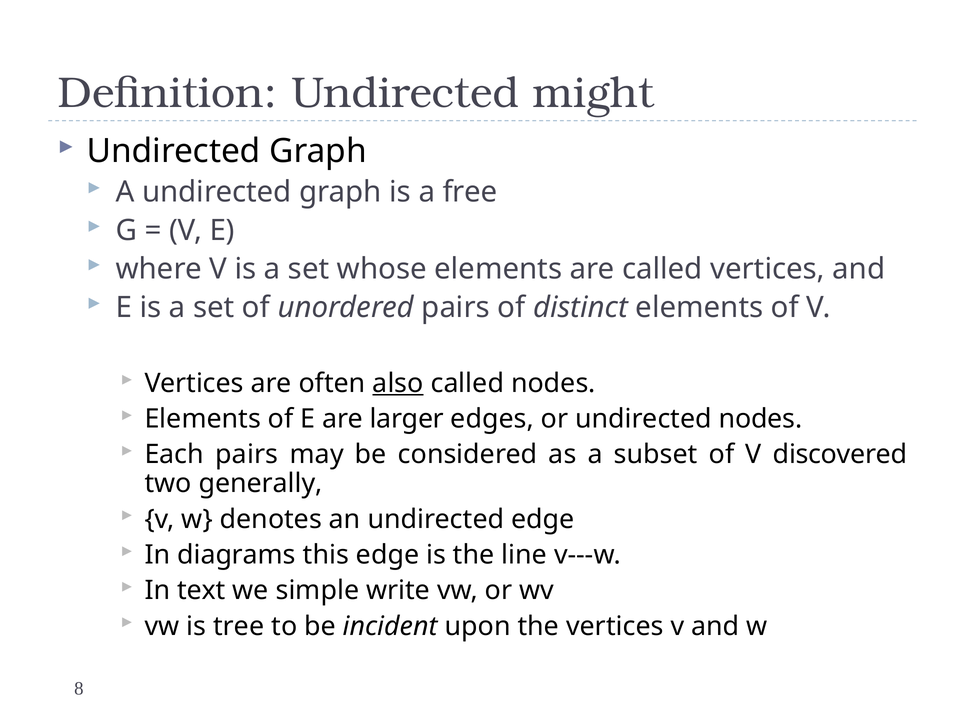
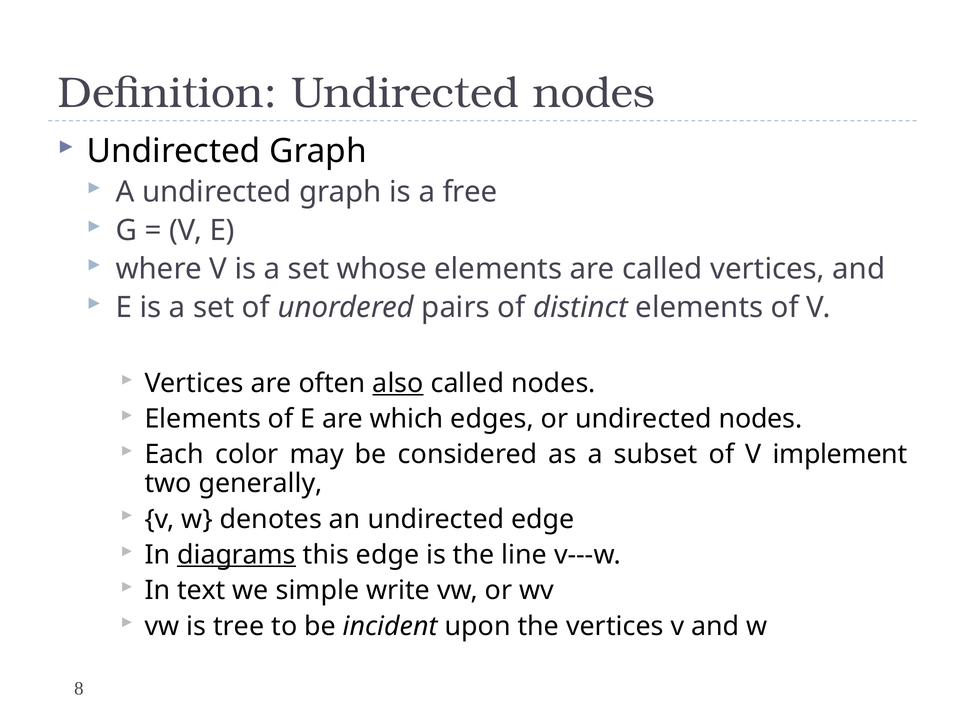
Definition Undirected might: might -> nodes (594, 93)
larger: larger -> which (407, 419)
Each pairs: pairs -> color (247, 454)
discovered: discovered -> implement (840, 454)
diagrams underline: none -> present (237, 555)
